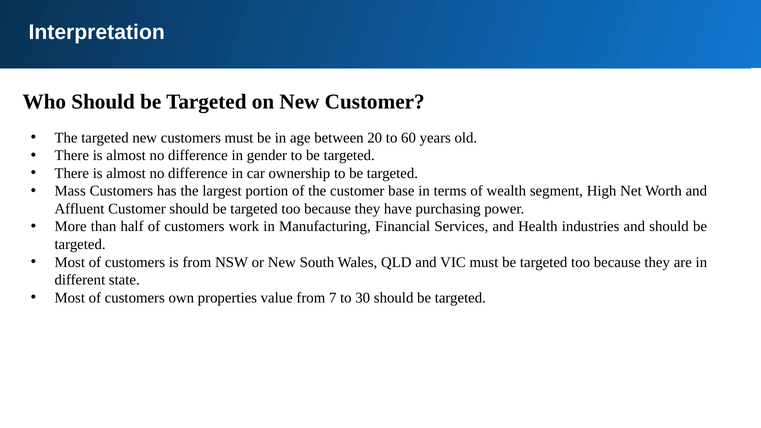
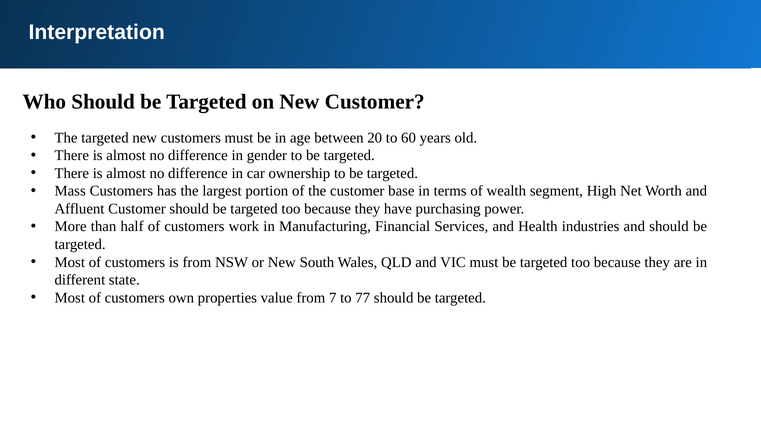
30: 30 -> 77 (363, 298)
